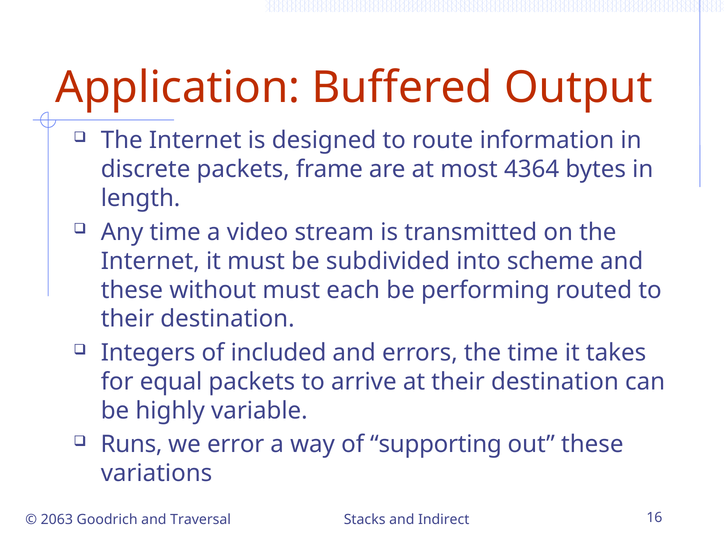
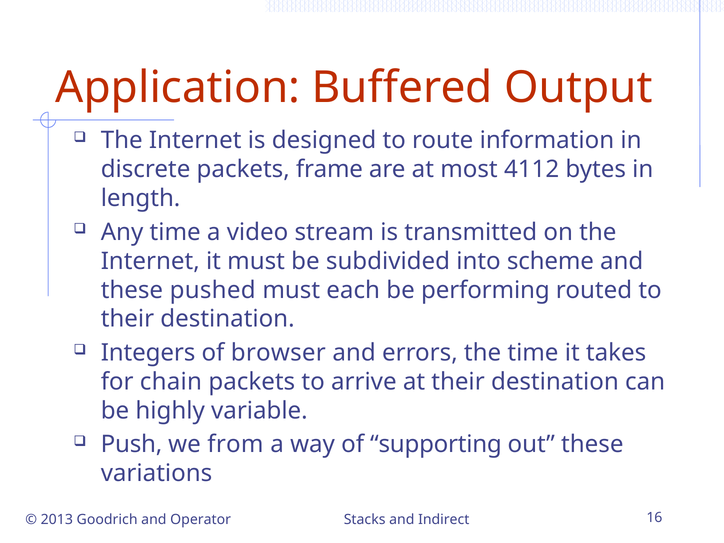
4364: 4364 -> 4112 (532, 169)
without: without -> pushed (213, 290)
included: included -> browser (278, 353)
equal: equal -> chain (171, 382)
Runs: Runs -> Push (131, 445)
error: error -> from (235, 445)
2063: 2063 -> 2013 (57, 520)
Traversal: Traversal -> Operator (201, 520)
